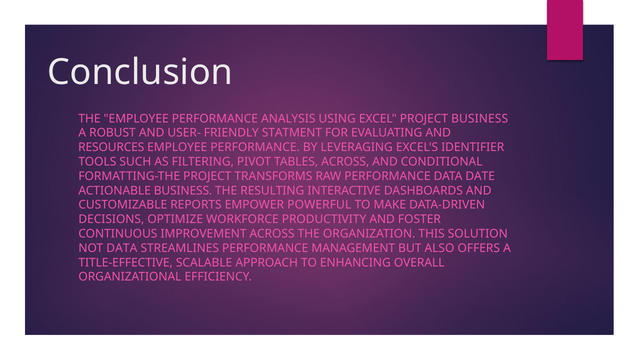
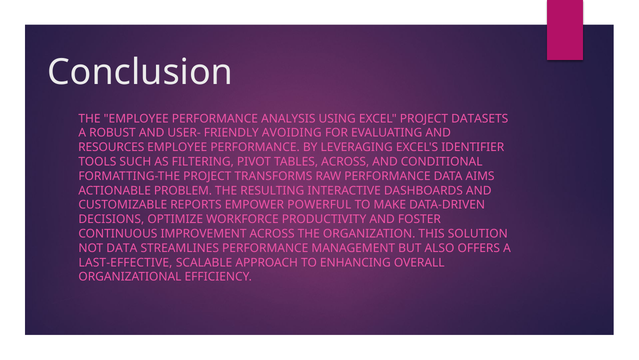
PROJECT BUSINESS: BUSINESS -> DATASETS (480, 118)
STATMENT: STATMENT -> AVOIDING (292, 133)
DATE: DATE -> AIMS (480, 176)
ACTIONABLE BUSINESS: BUSINESS -> PROBLEM (183, 190)
TITLE-EFFECTIVE: TITLE-EFFECTIVE -> LAST-EFFECTIVE (126, 262)
